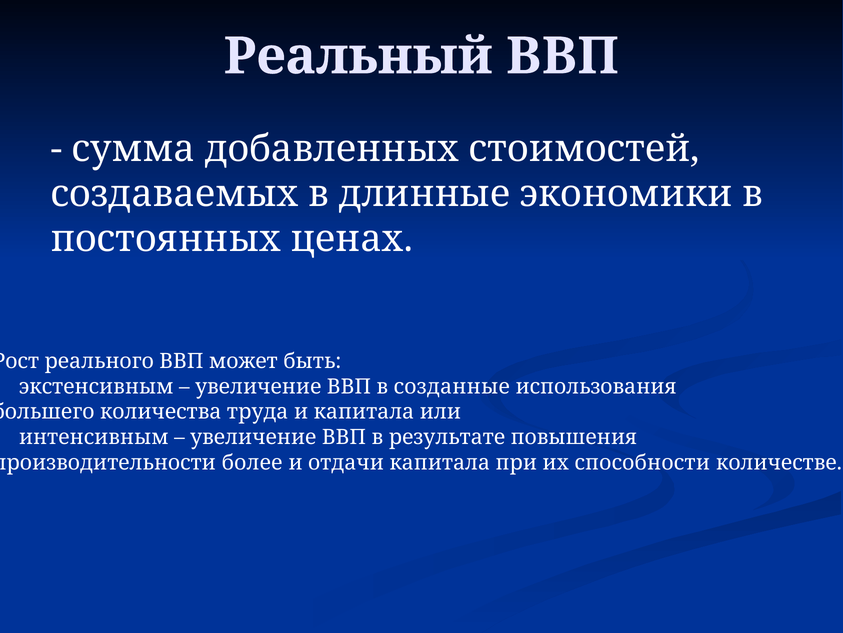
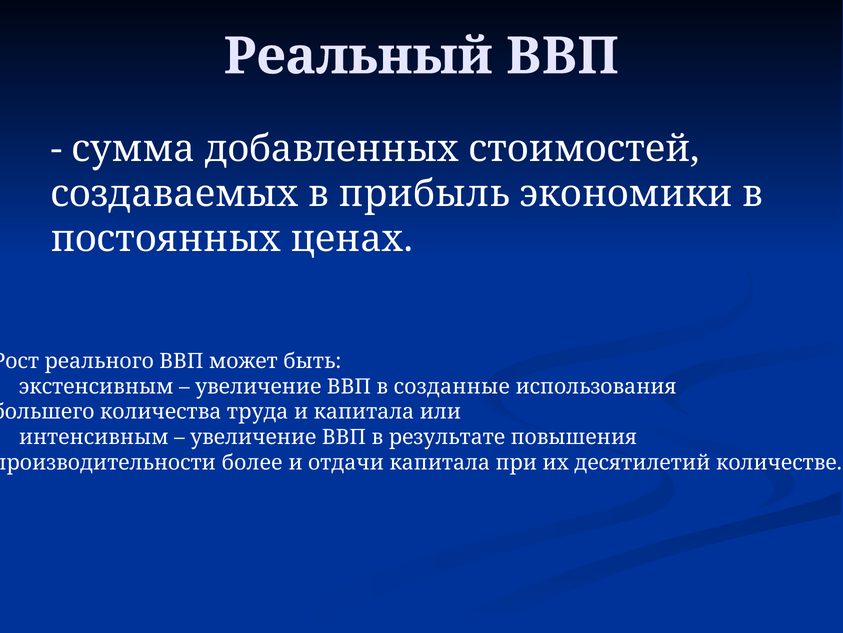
длинные: длинные -> прибыль (424, 194)
способности: способности -> десятилетий (642, 462)
